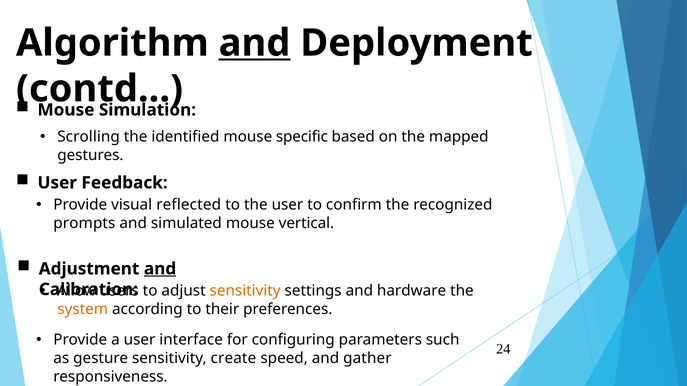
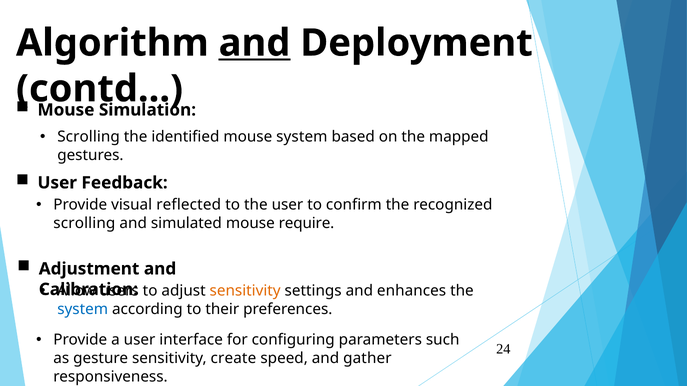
mouse specific: specific -> system (302, 137)
prompts: prompts -> scrolling (84, 223)
vertical: vertical -> require (307, 223)
and underline: present -> none (160, 269)
hardware: hardware -> enhances (412, 291)
system colour: orange -> blue (83, 310)
